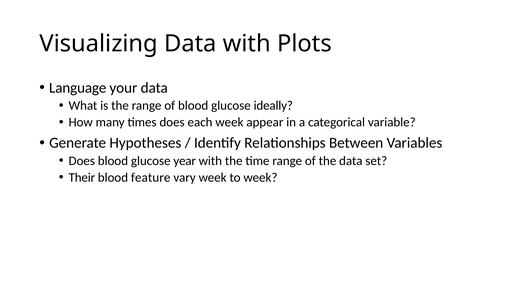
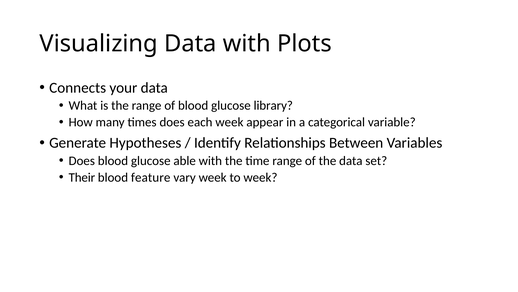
Language: Language -> Connects (78, 88)
ideally: ideally -> library (273, 105)
year: year -> able (185, 160)
